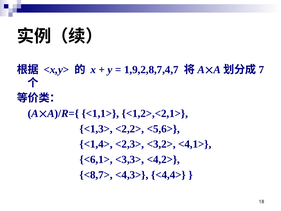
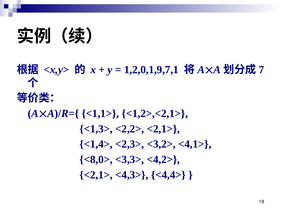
1,9,2,8,7,4,7: 1,9,2,8,7,4,7 -> 1,2,0,1,9,7,1 (151, 70)
<2,2> <5,6>: <5,6> -> <2,1> (163, 129)
<6,1>: <6,1> -> <8,0> (96, 159)
<8,7>: <8,7> -> <2,1> (96, 175)
